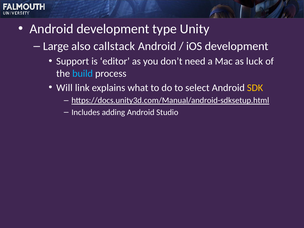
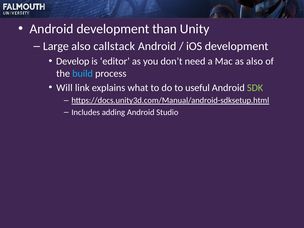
type: type -> than (165, 29)
Support: Support -> Develop (73, 61)
as luck: luck -> also (255, 61)
select: select -> useful (198, 88)
SDK colour: yellow -> light green (255, 88)
